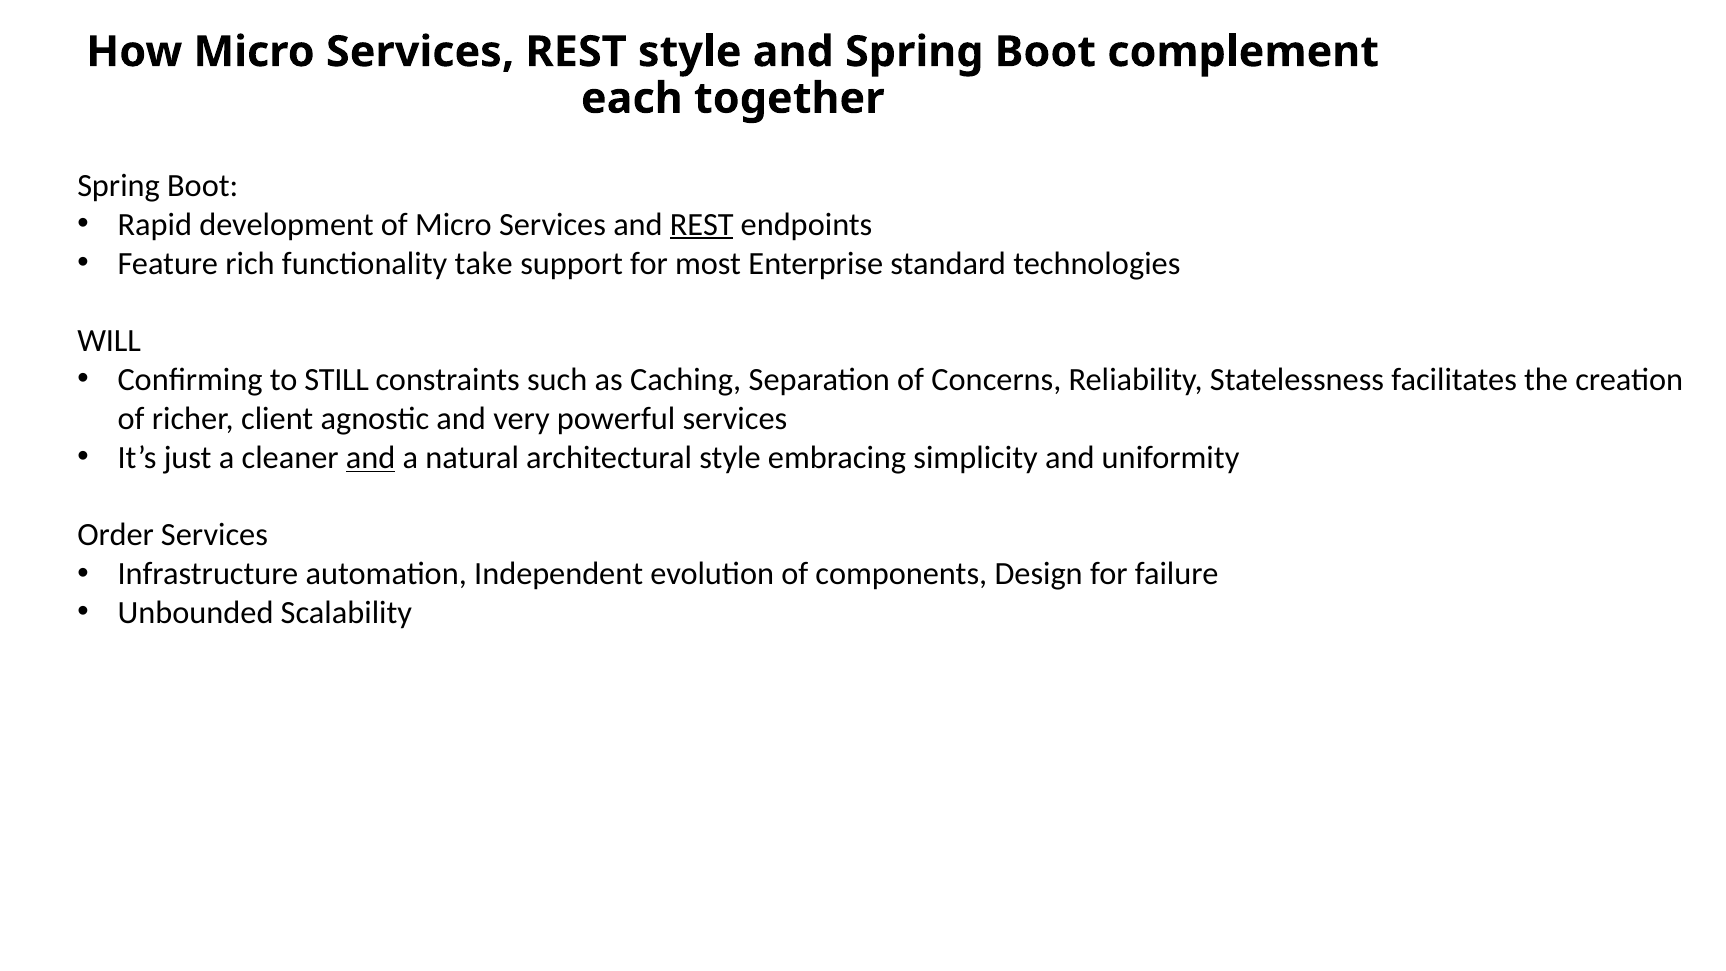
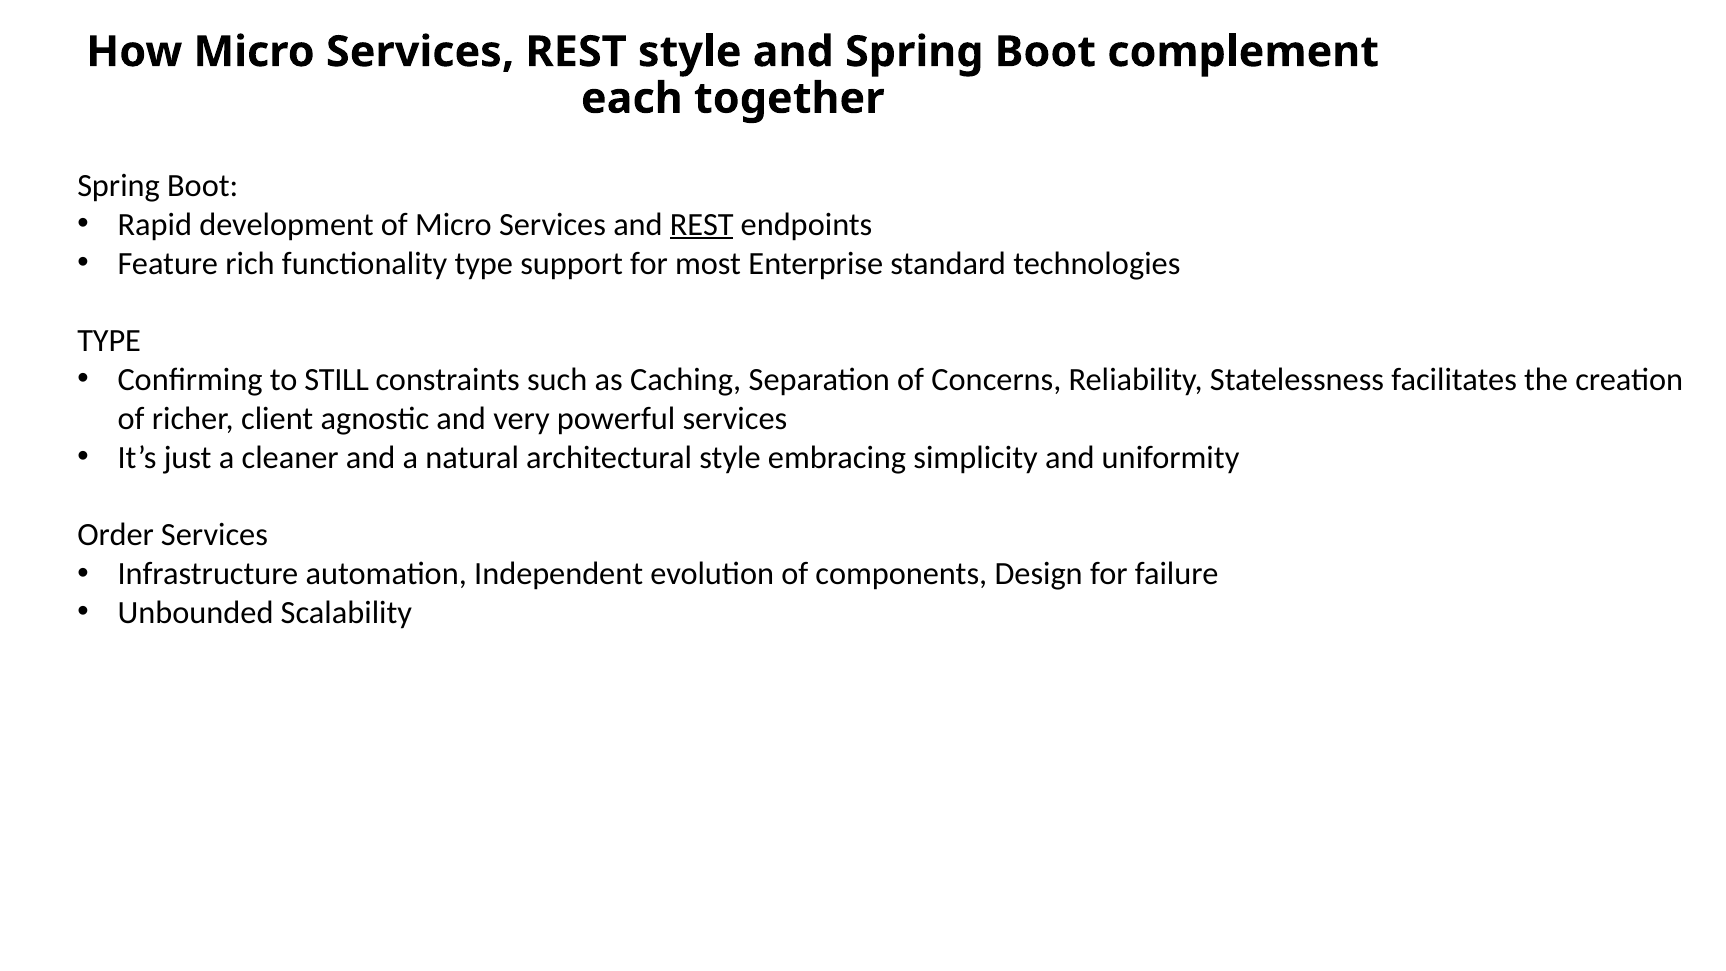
functionality take: take -> type (484, 263)
WILL: WILL -> TYPE (109, 341)
and underline: present -> none (371, 458)
